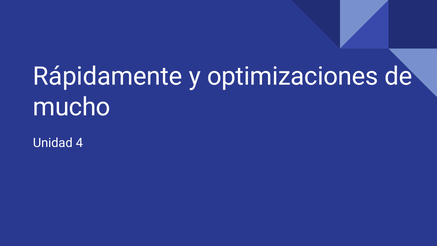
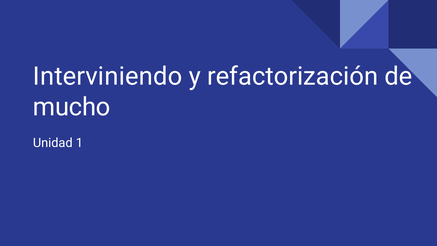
Rápidamente: Rápidamente -> Interviniendo (108, 76)
optimizaciones: optimizaciones -> refactorización (293, 76)
4: 4 -> 1 (79, 143)
